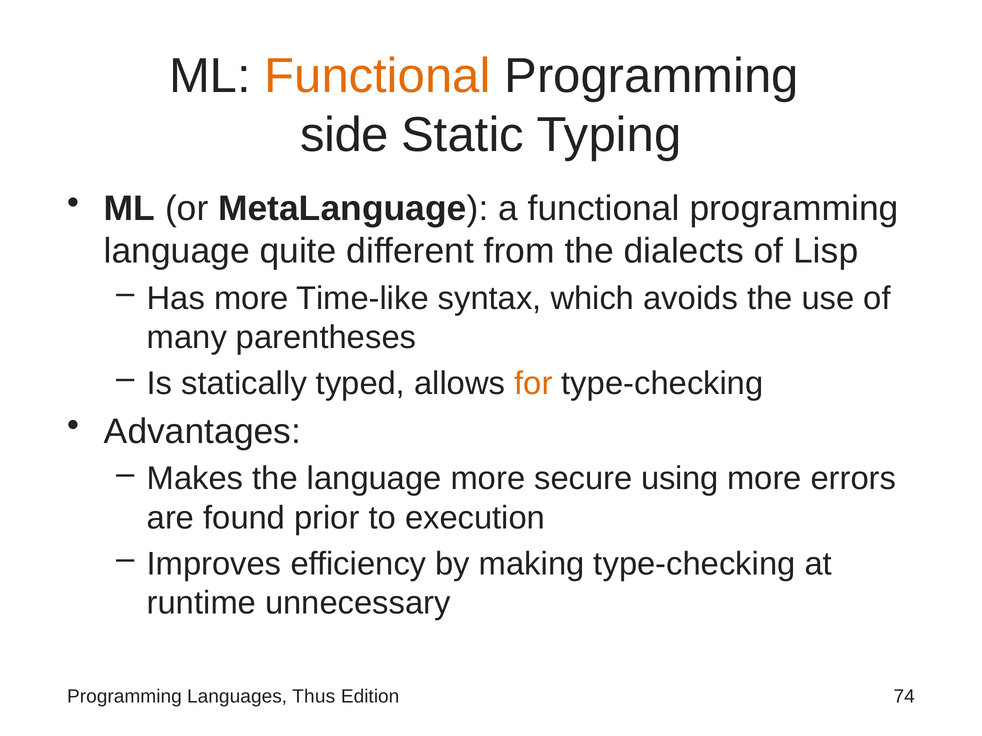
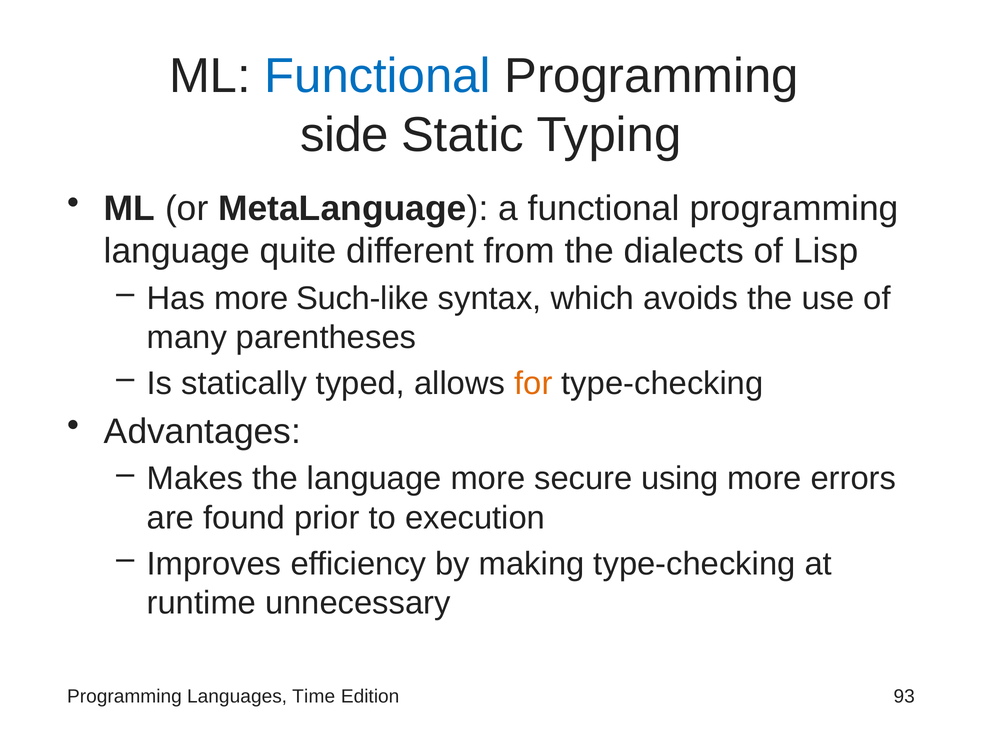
Functional colour: orange -> blue (378, 76)
Time-like: Time-like -> Such-like (362, 298)
Thus: Thus -> Time (314, 697)
74: 74 -> 93 (904, 697)
